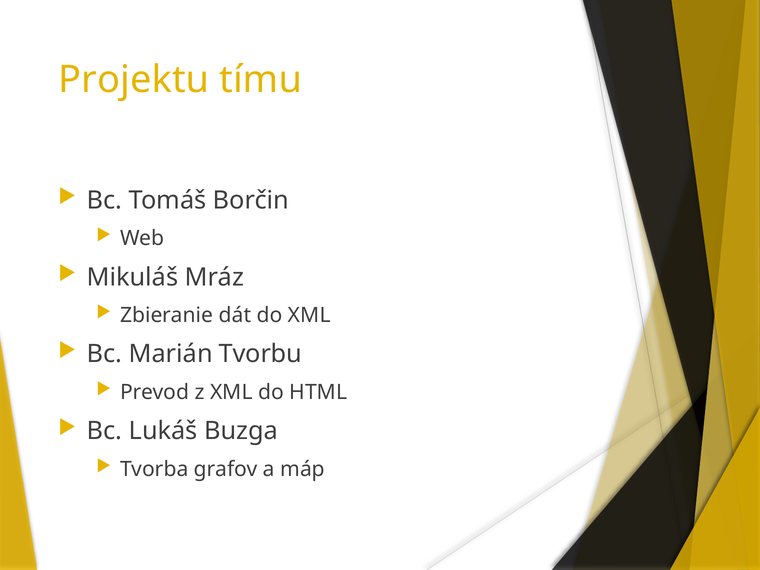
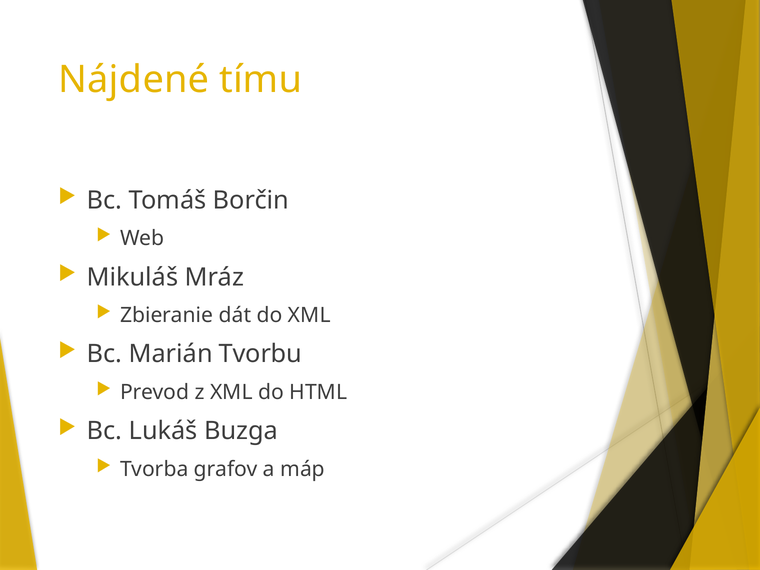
Projektu: Projektu -> Nájdené (134, 80)
